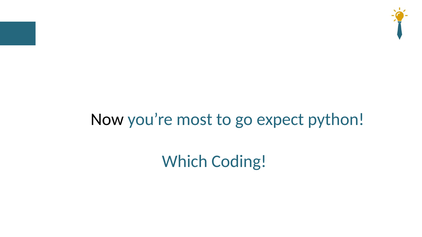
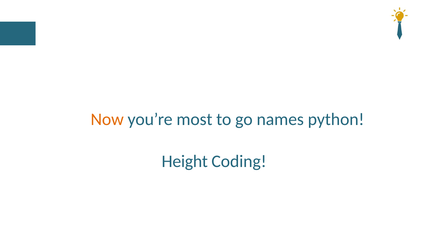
Now colour: black -> orange (107, 119)
expect: expect -> names (280, 119)
Which: Which -> Height (185, 162)
